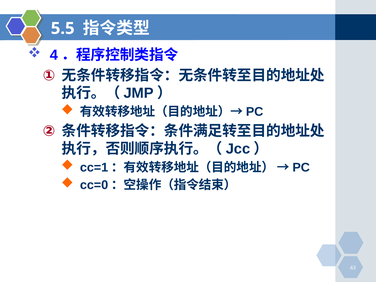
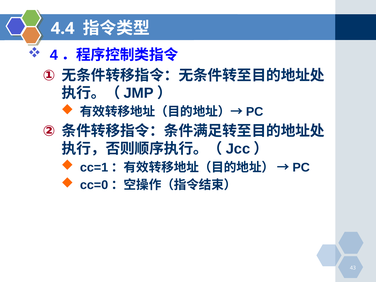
5.5: 5.5 -> 4.4 (63, 28)
